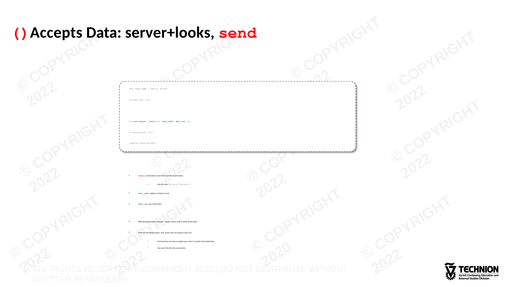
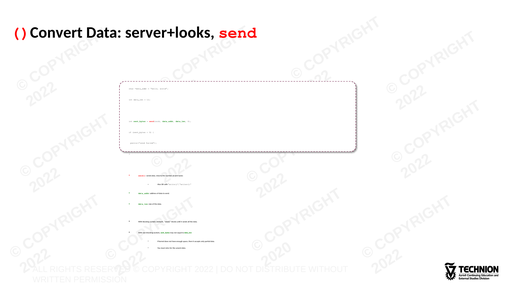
Accepts: Accepts -> Convert (56, 33)
